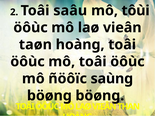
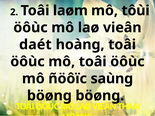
saâu: saâu -> laøm (70, 11)
taøn: taøn -> daét (35, 45)
